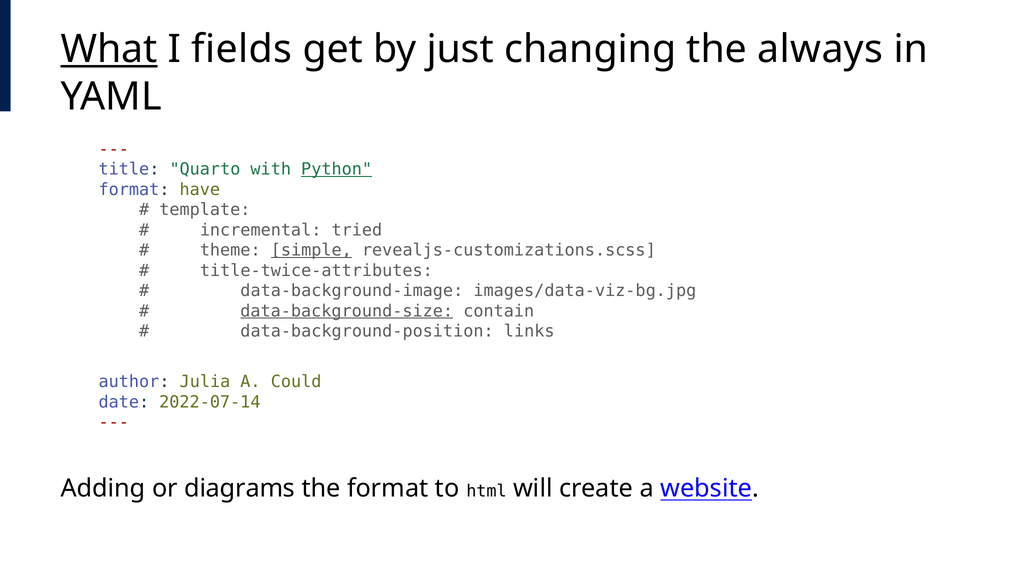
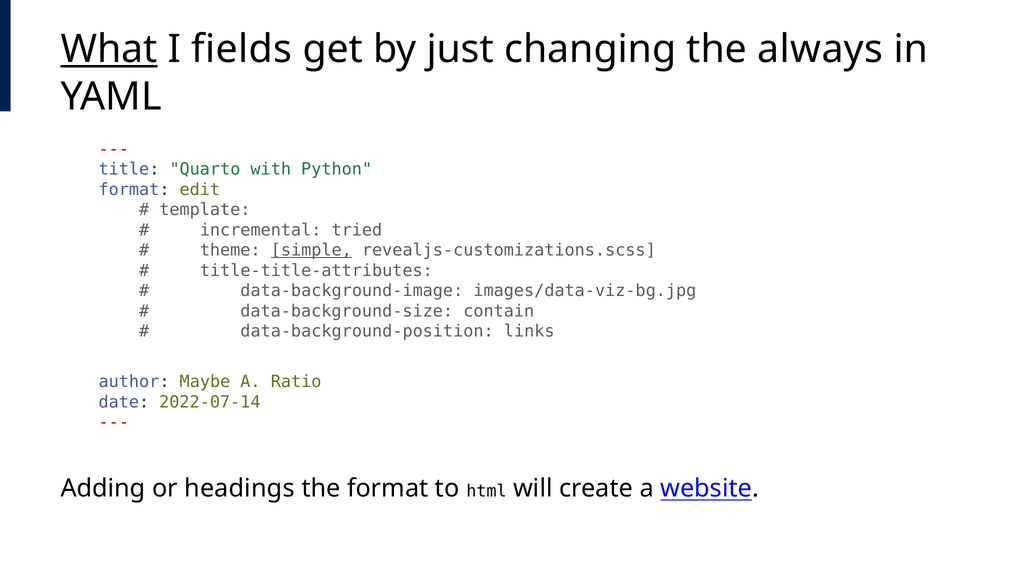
Python underline: present -> none (337, 169)
have: have -> edit (200, 189)
title-twice-attributes: title-twice-attributes -> title-title-attributes (316, 270)
data-background-size underline: present -> none (347, 311)
Julia: Julia -> Maybe (205, 382)
Could: Could -> Ratio (296, 382)
diagrams: diagrams -> headings (240, 488)
